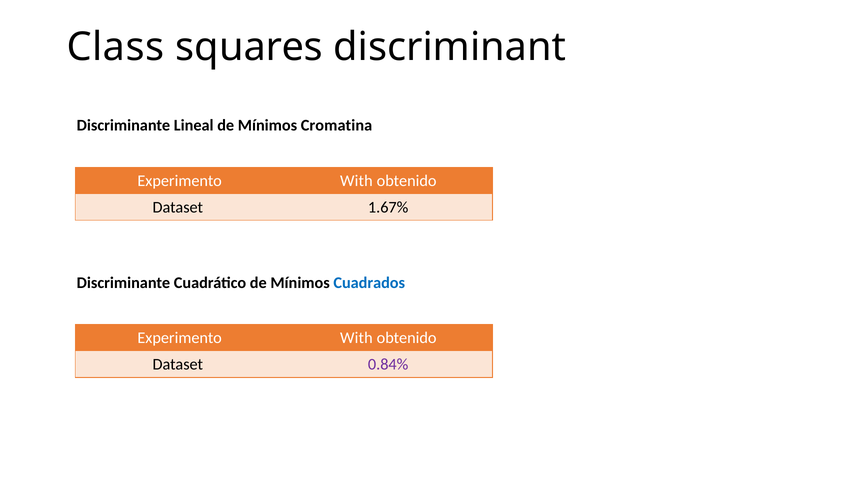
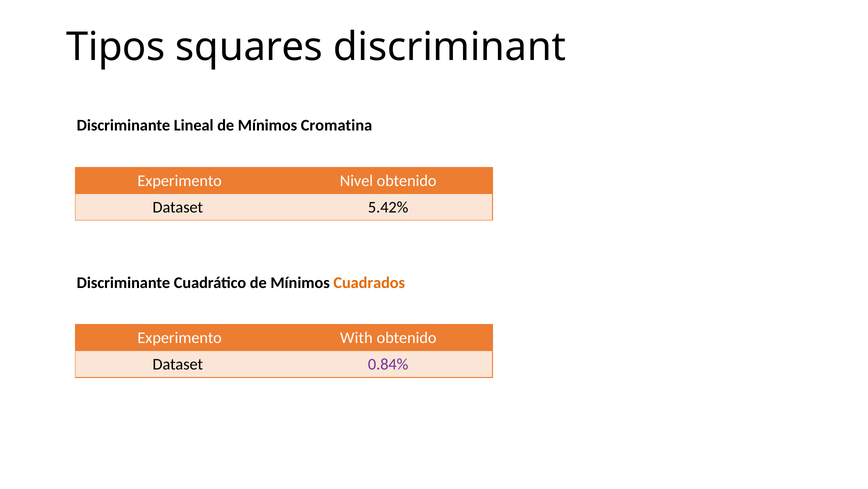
Class: Class -> Tipos (116, 47)
With: With -> Nivel (356, 180)
1.67%: 1.67% -> 5.42% (388, 207)
Cuadrados colour: blue -> orange (369, 282)
